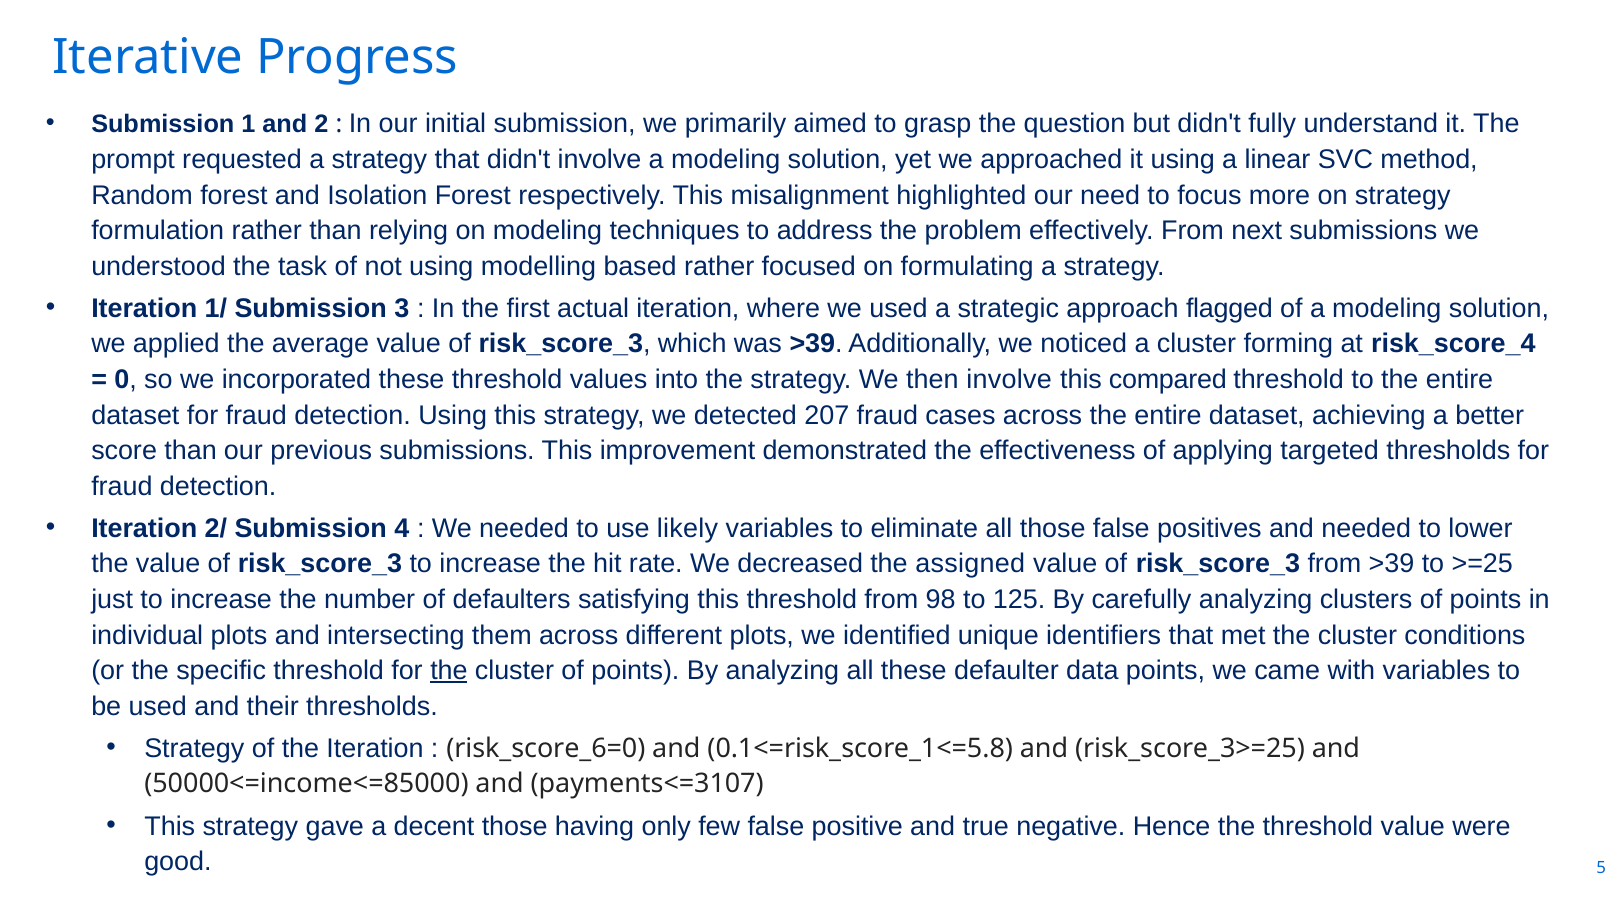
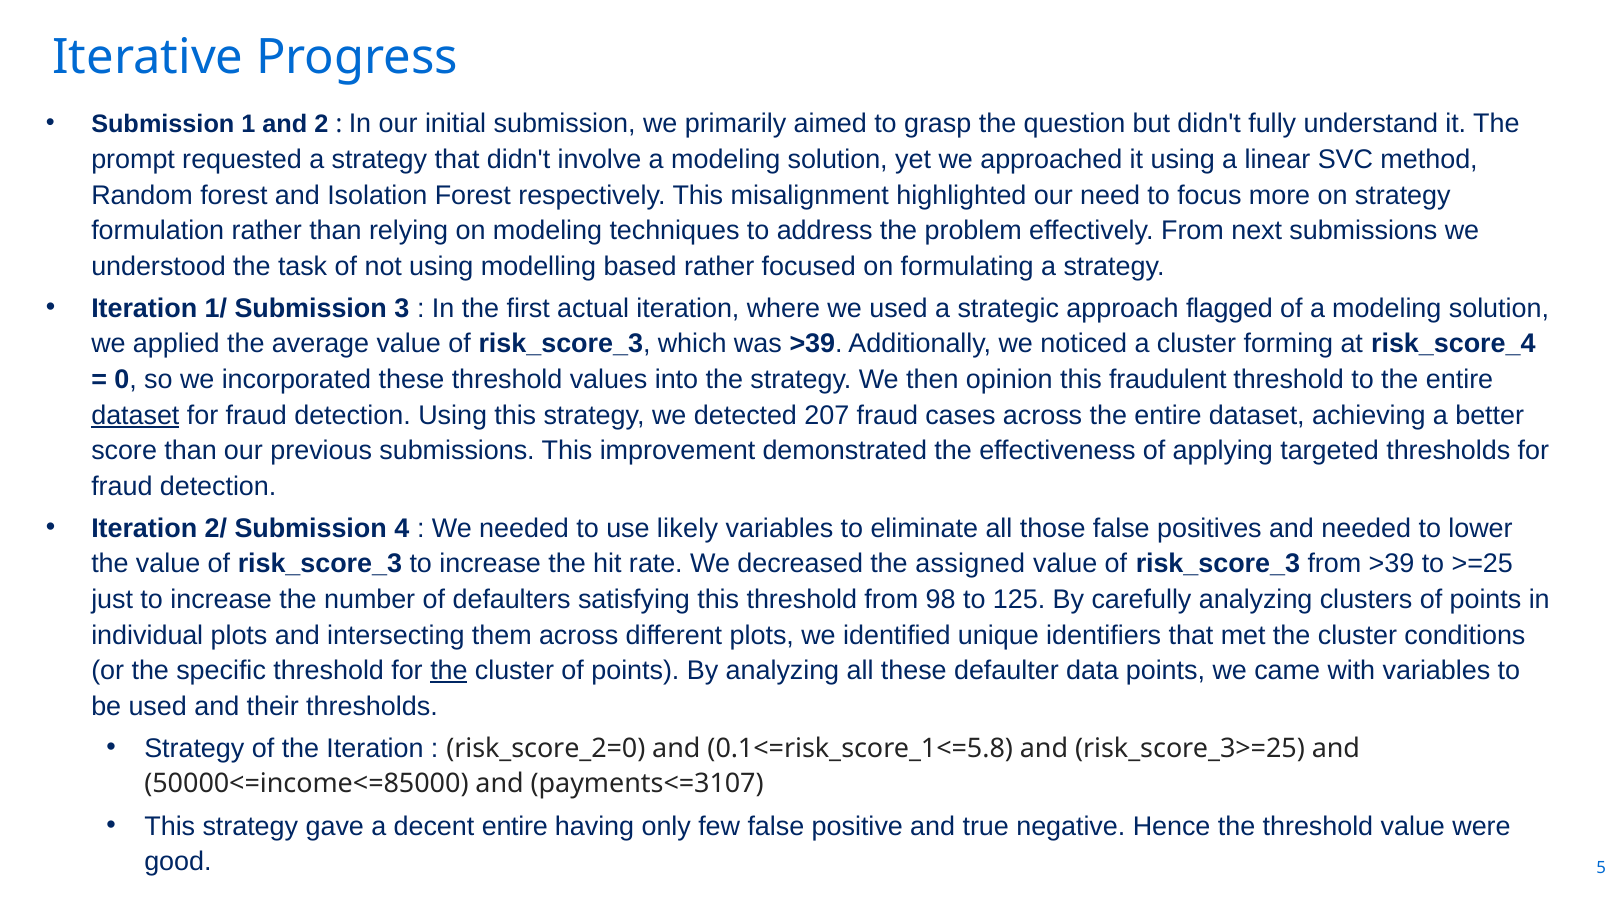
then involve: involve -> opinion (1009, 380)
compared: compared -> fraudulent (1168, 380)
dataset underline: none -> present (135, 415)
risk_score_6=0: risk_score_6=0 -> risk_score_2=0 (546, 749)
decent those: those -> entire (515, 826)
